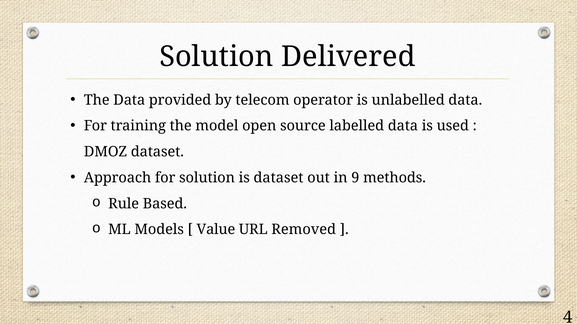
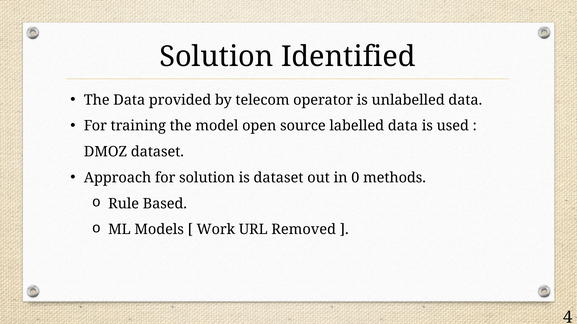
Delivered: Delivered -> Identified (348, 57)
9: 9 -> 0 (355, 178)
Value: Value -> Work (216, 230)
